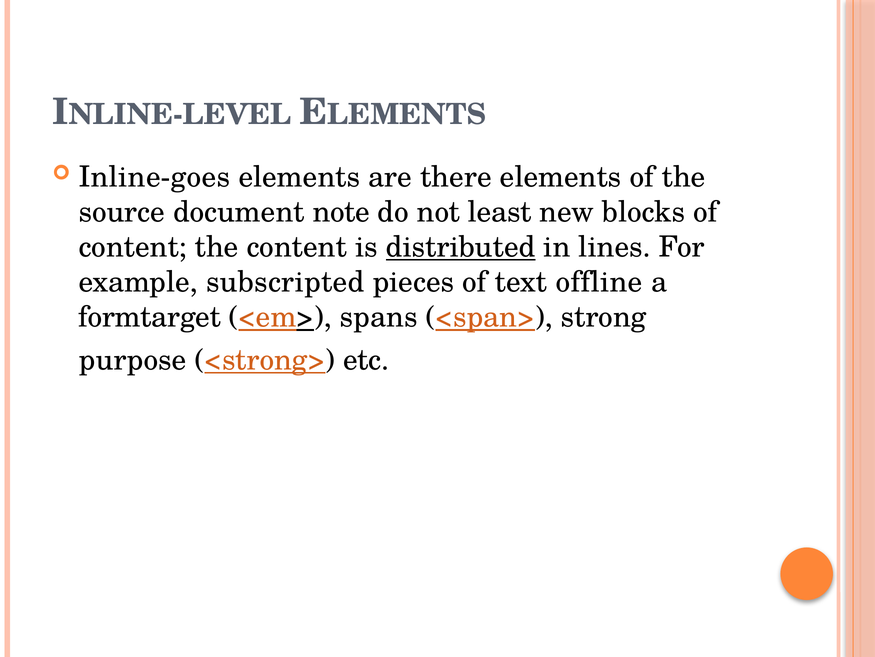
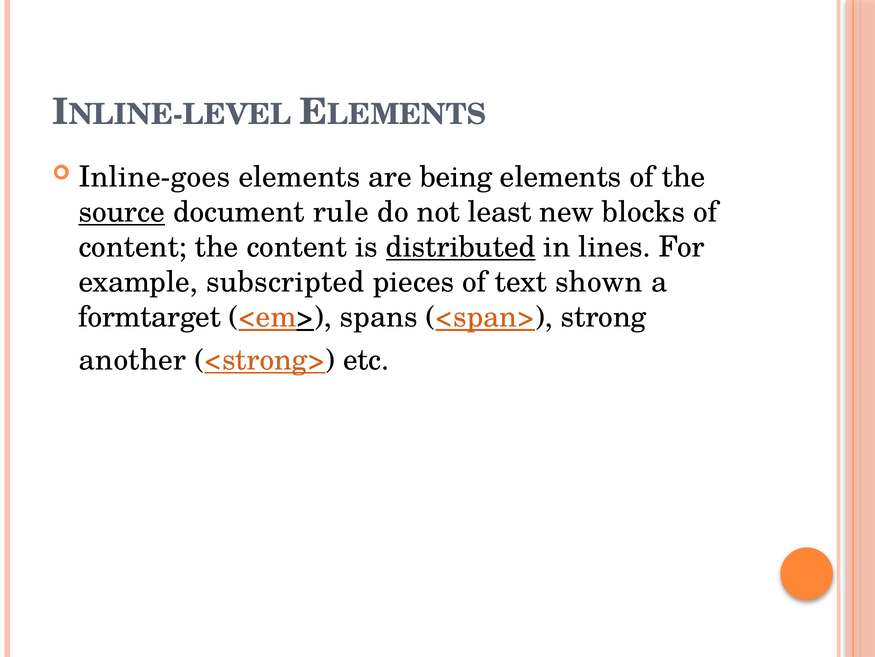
there: there -> being (456, 177)
source underline: none -> present (122, 212)
note: note -> rule (341, 212)
offline: offline -> shown (599, 282)
purpose: purpose -> another (133, 360)
